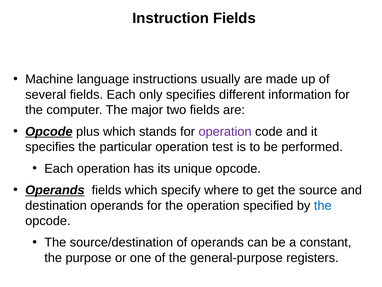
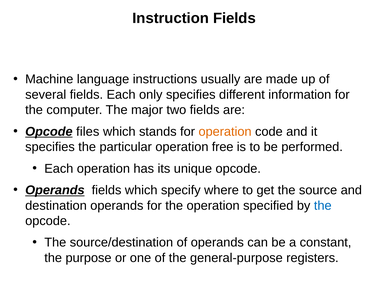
plus: plus -> files (88, 131)
operation colour: purple -> orange (225, 131)
test: test -> free (223, 147)
